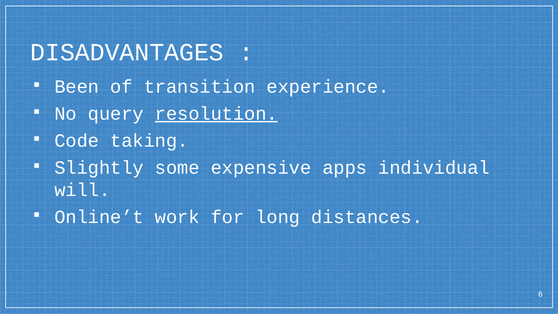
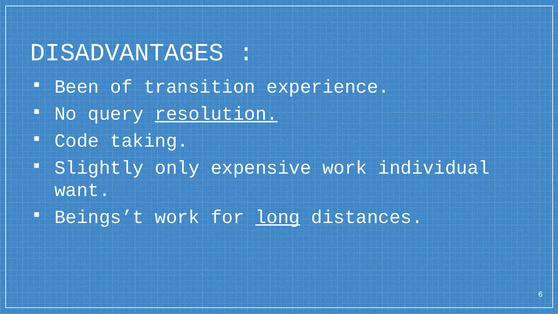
some: some -> only (177, 168)
expensive apps: apps -> work (345, 168)
will: will -> want (82, 190)
Online’t: Online’t -> Beings’t (99, 217)
long underline: none -> present (278, 217)
